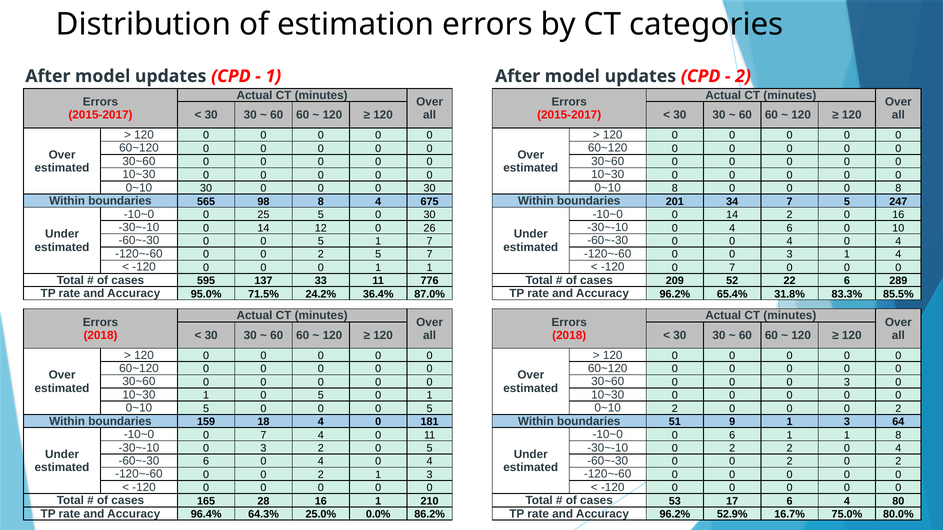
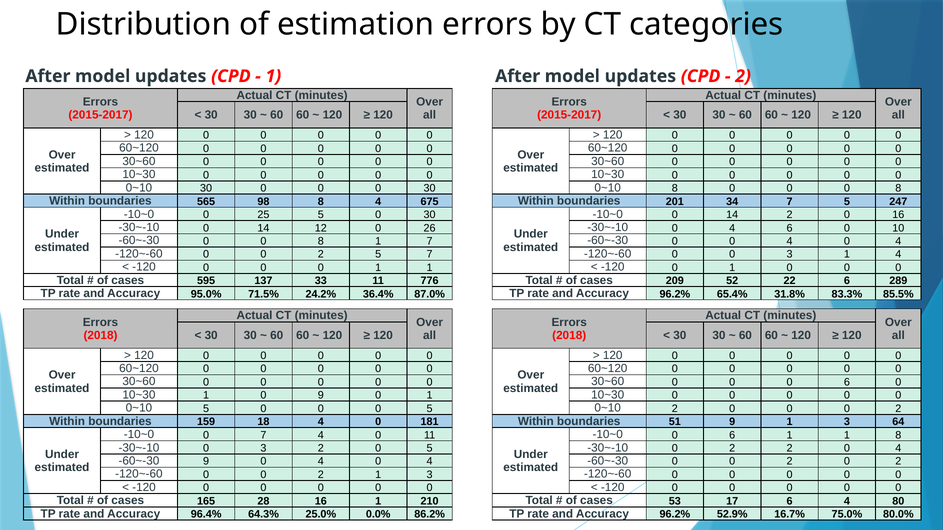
-60~-30 0 0 5: 5 -> 8 (321, 241)
-120 0 7: 7 -> 1 (732, 268)
0 0 0 3: 3 -> 6 (847, 382)
1 0 5: 5 -> 9 (321, 396)
-60~-30 6: 6 -> 9 (206, 462)
